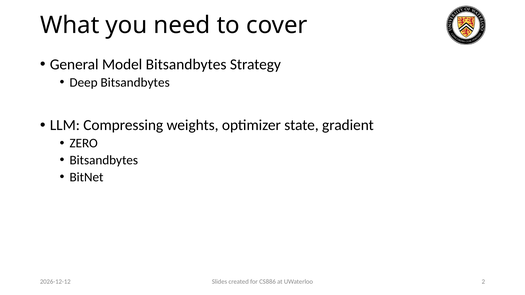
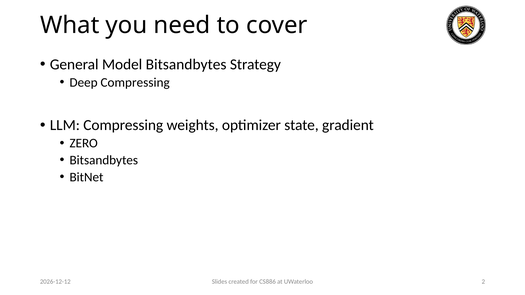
Deep Bitsandbytes: Bitsandbytes -> Compressing (135, 83)
